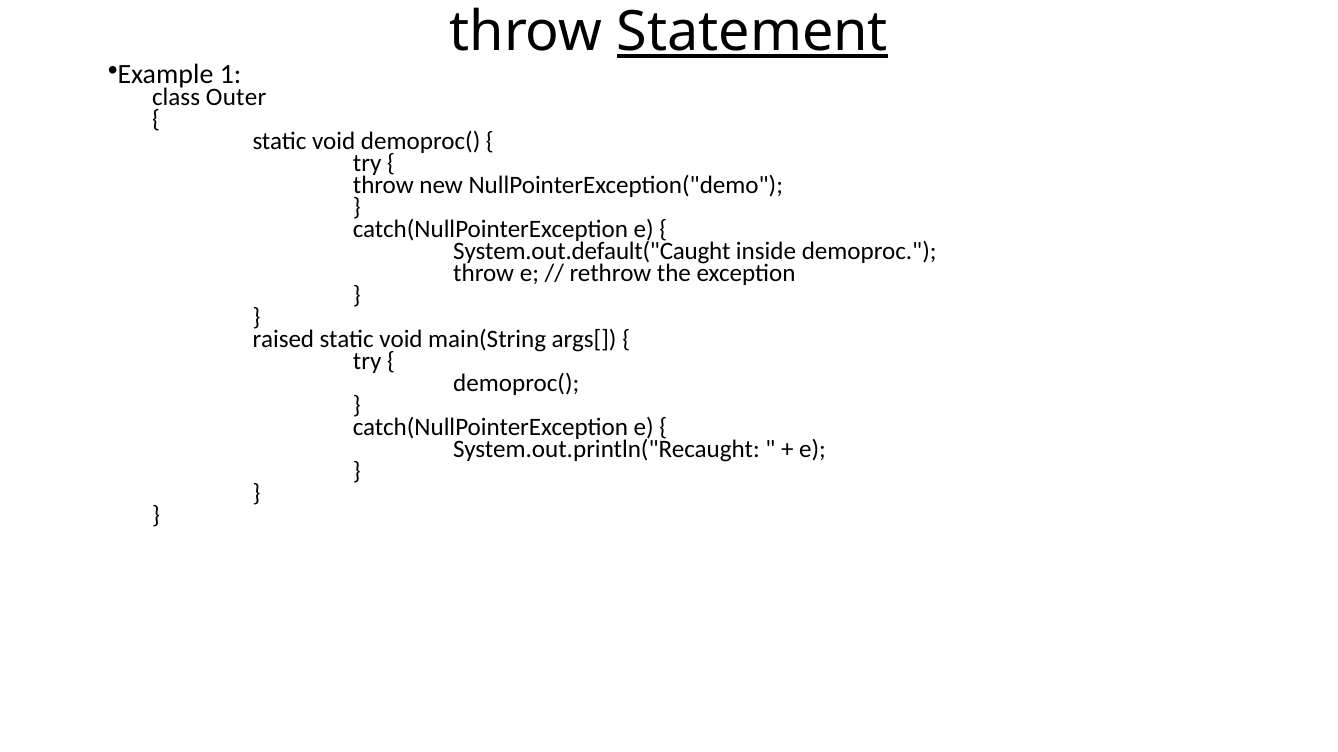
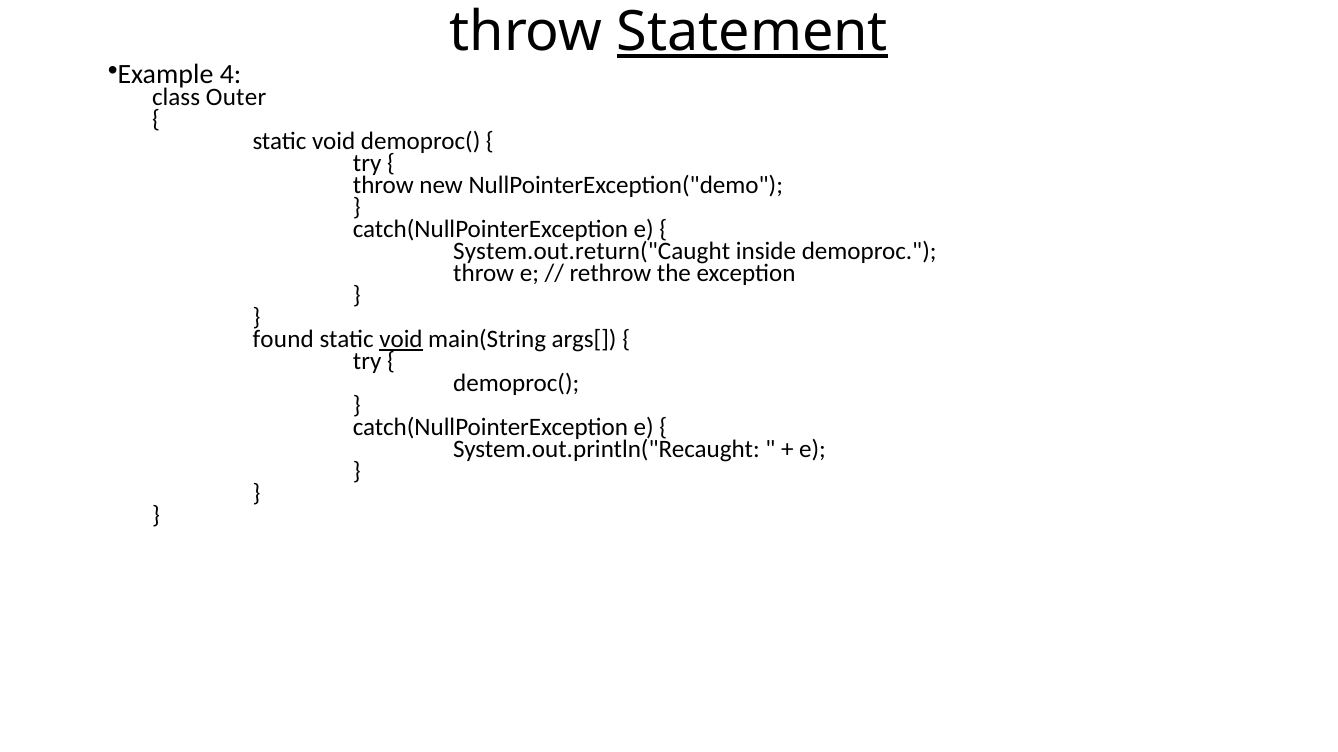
1: 1 -> 4 (231, 74)
System.out.default("Caught: System.out.default("Caught -> System.out.return("Caught (592, 251)
raised: raised -> found (283, 340)
void underline: none -> present (401, 340)
